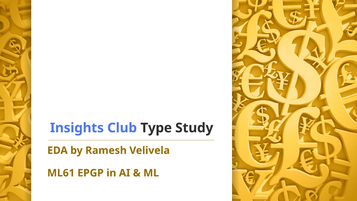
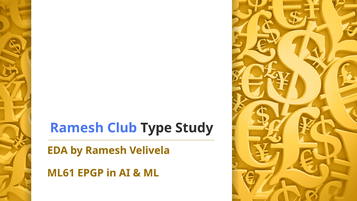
Insights: Insights -> Ramesh (77, 128)
